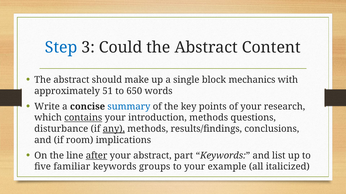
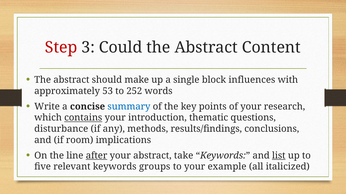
Step colour: blue -> red (61, 47)
mechanics: mechanics -> influences (252, 80)
51: 51 -> 53 (108, 91)
650: 650 -> 252 (134, 91)
introduction methods: methods -> thematic (209, 118)
any underline: present -> none (114, 129)
part: part -> take (184, 156)
list underline: none -> present (279, 156)
familiar: familiar -> relevant (72, 167)
